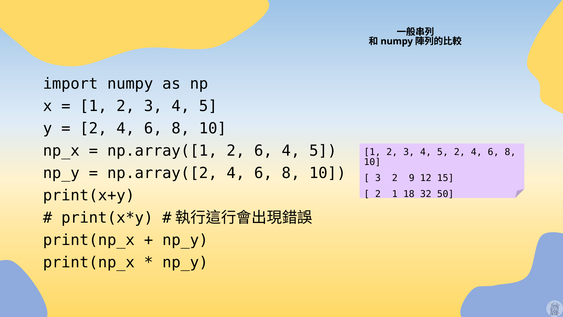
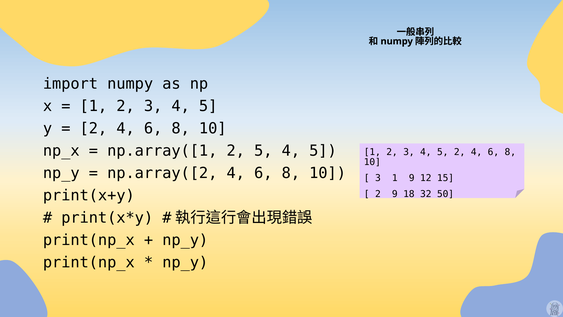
2 6: 6 -> 5 (263, 151)
3 2: 2 -> 1 (395, 178)
2 1: 1 -> 9 (395, 194)
